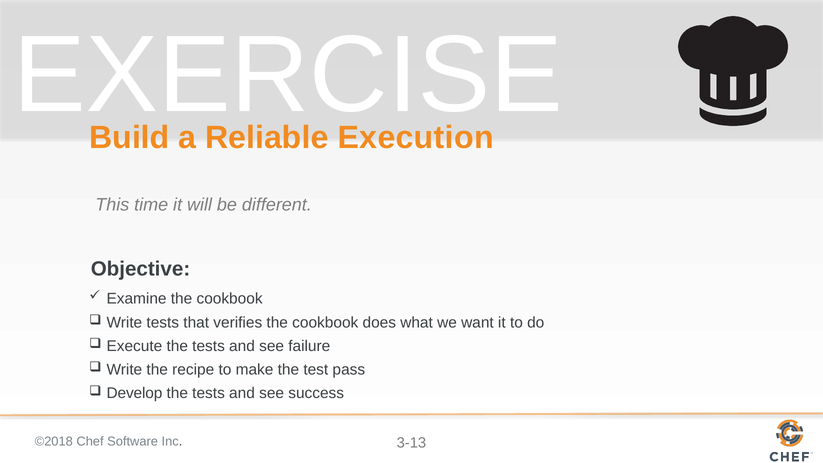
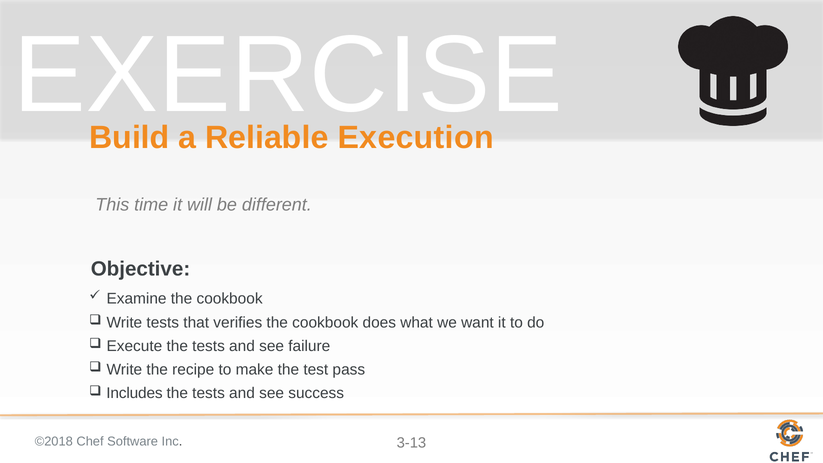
Develop: Develop -> Includes (134, 393)
